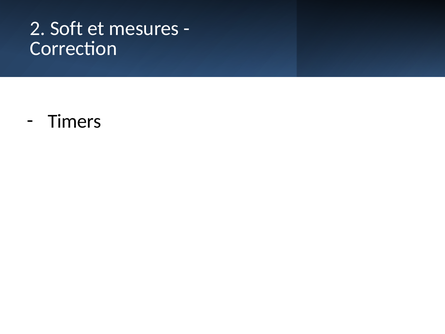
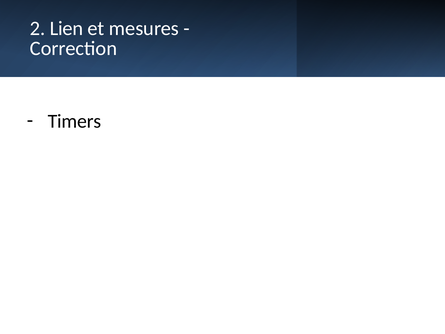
Soft: Soft -> Lien (67, 29)
